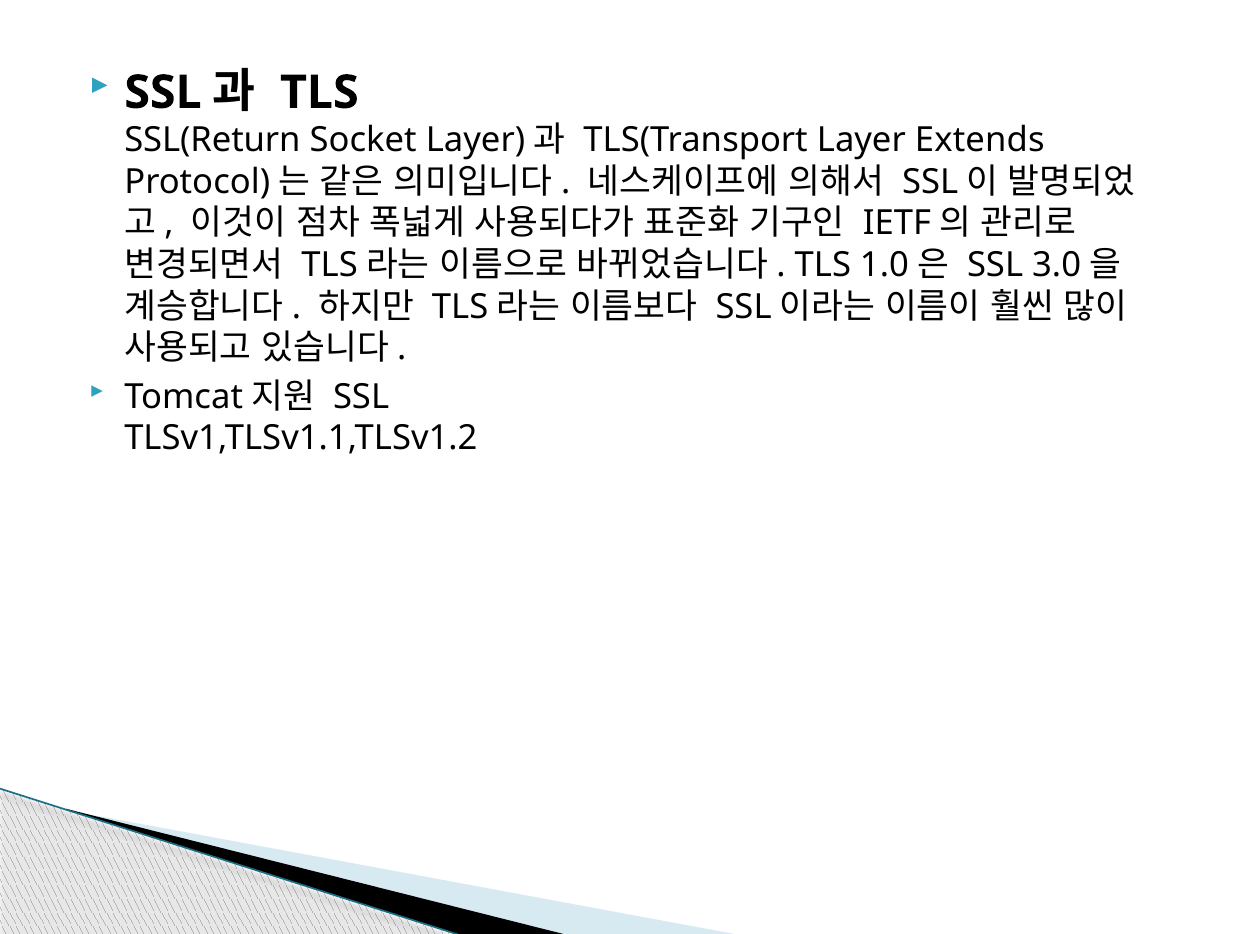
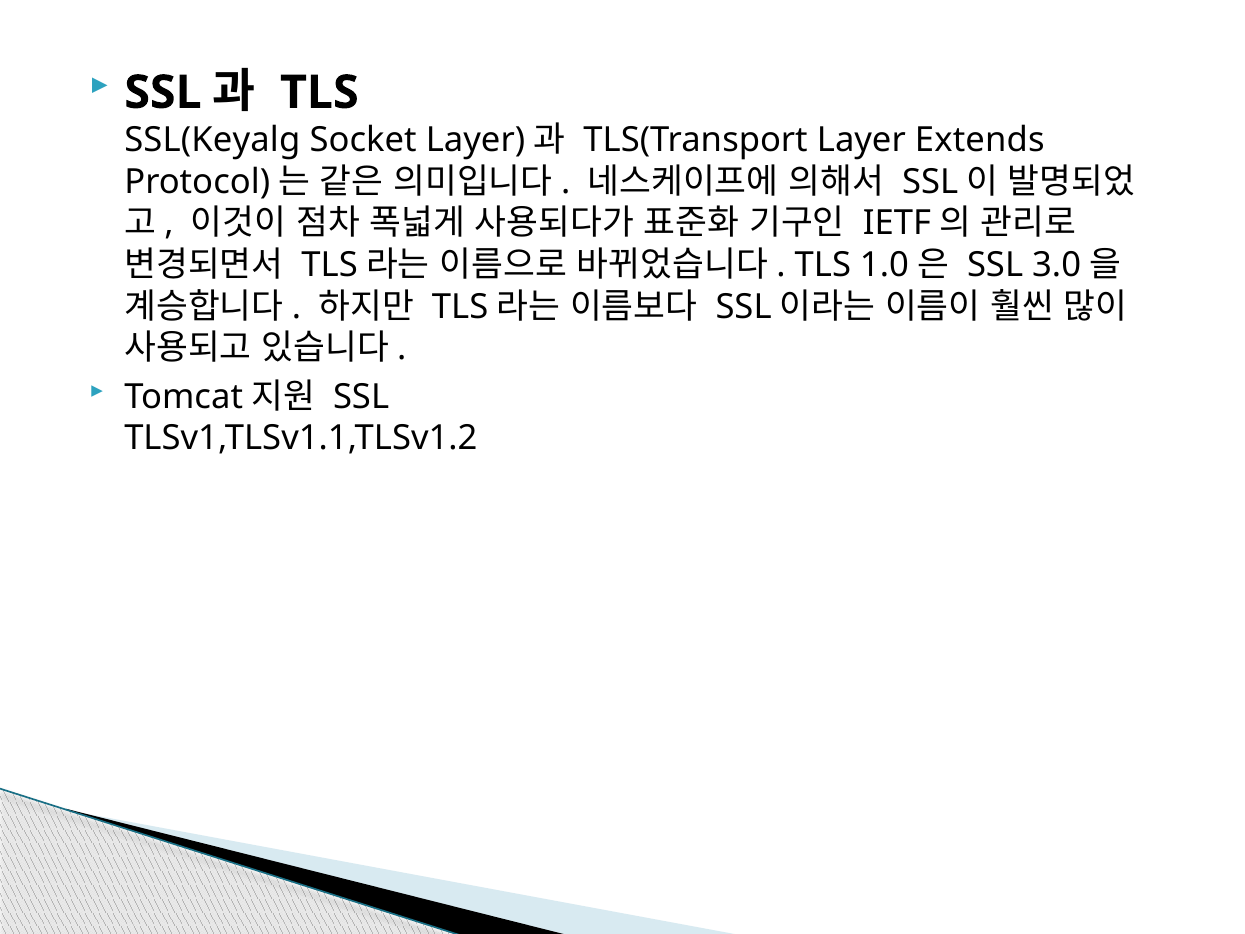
SSL(Return: SSL(Return -> SSL(Keyalg (212, 140)
